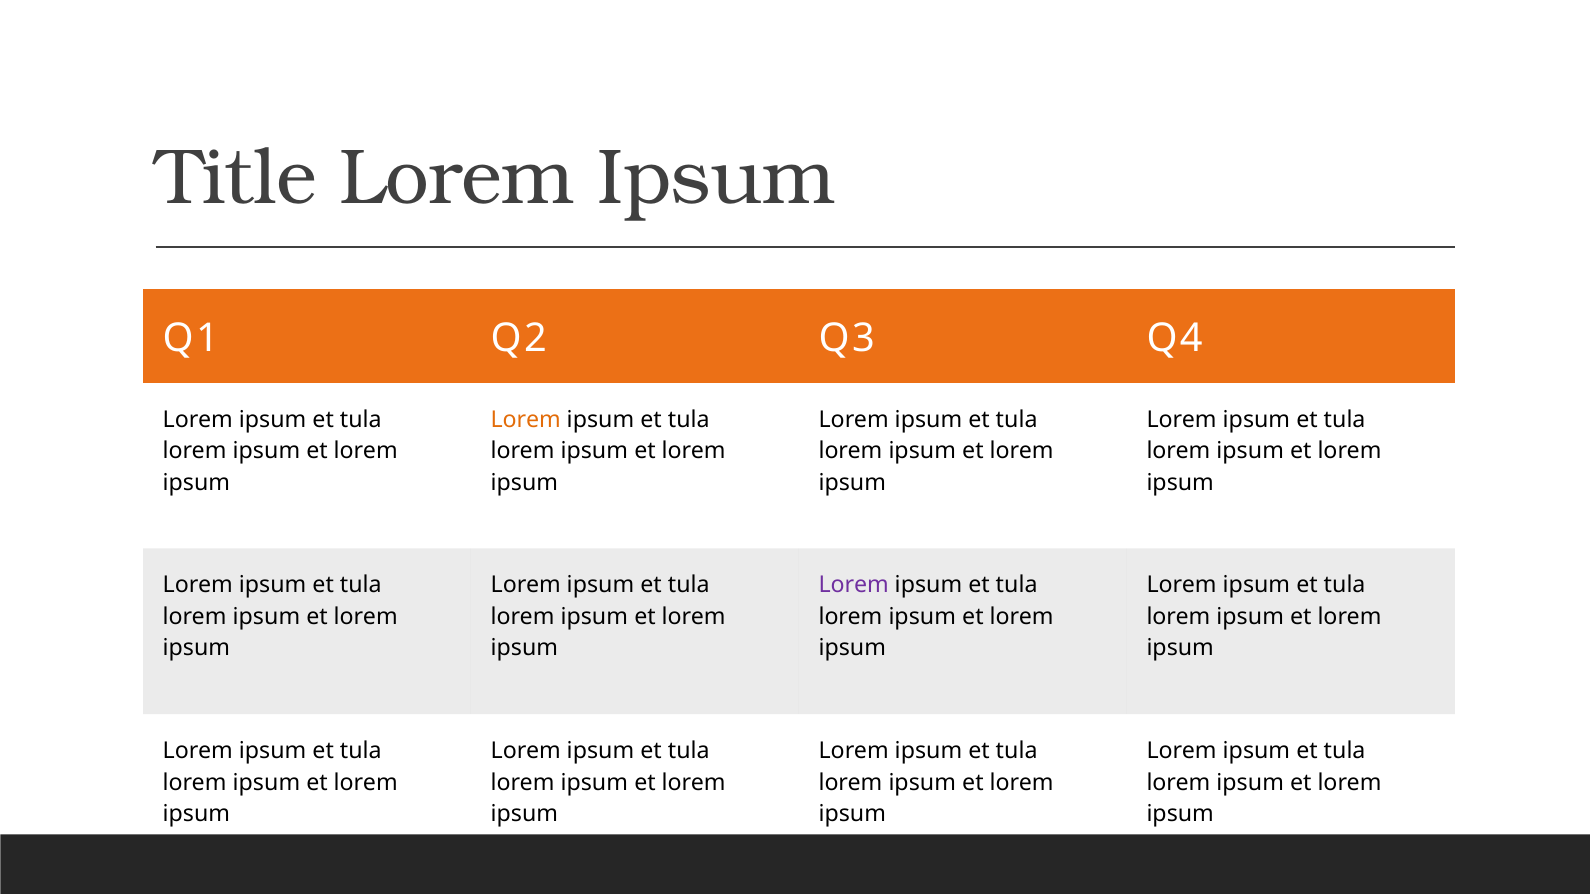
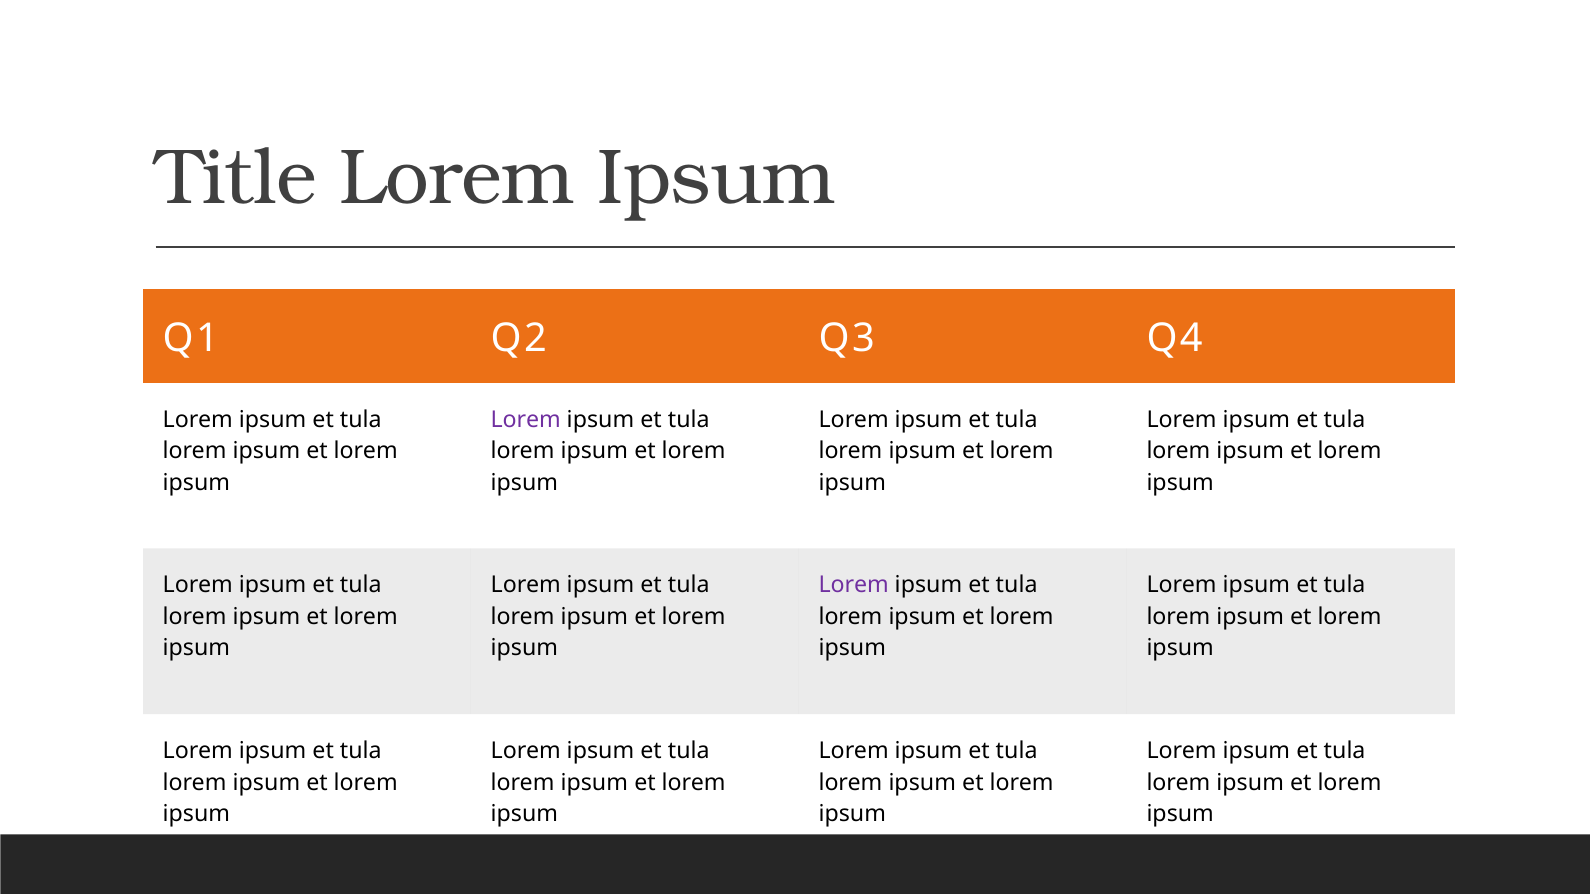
Lorem colour: orange -> purple (526, 420)
